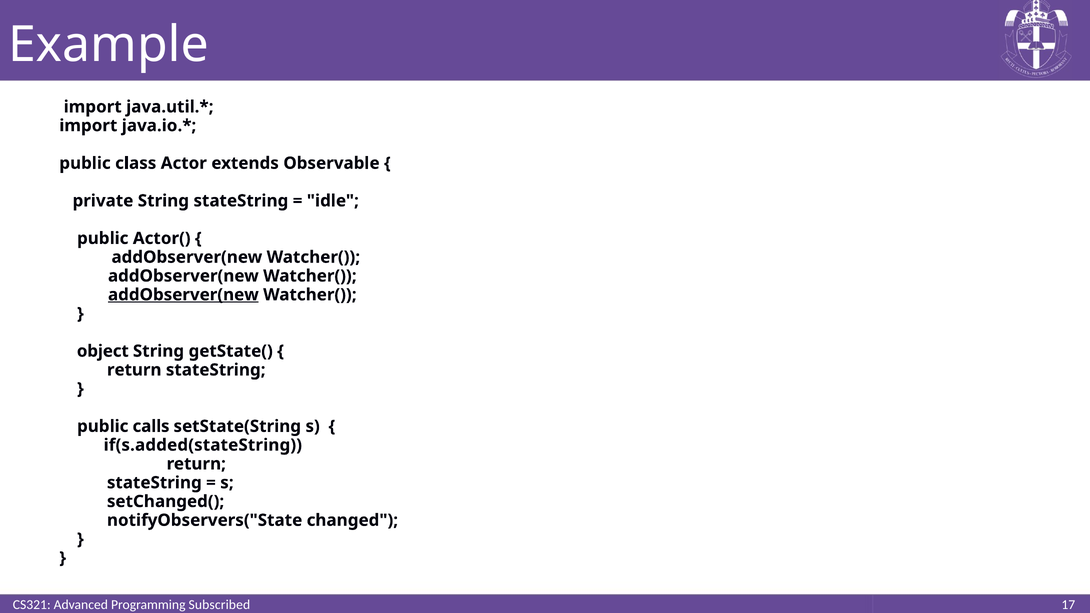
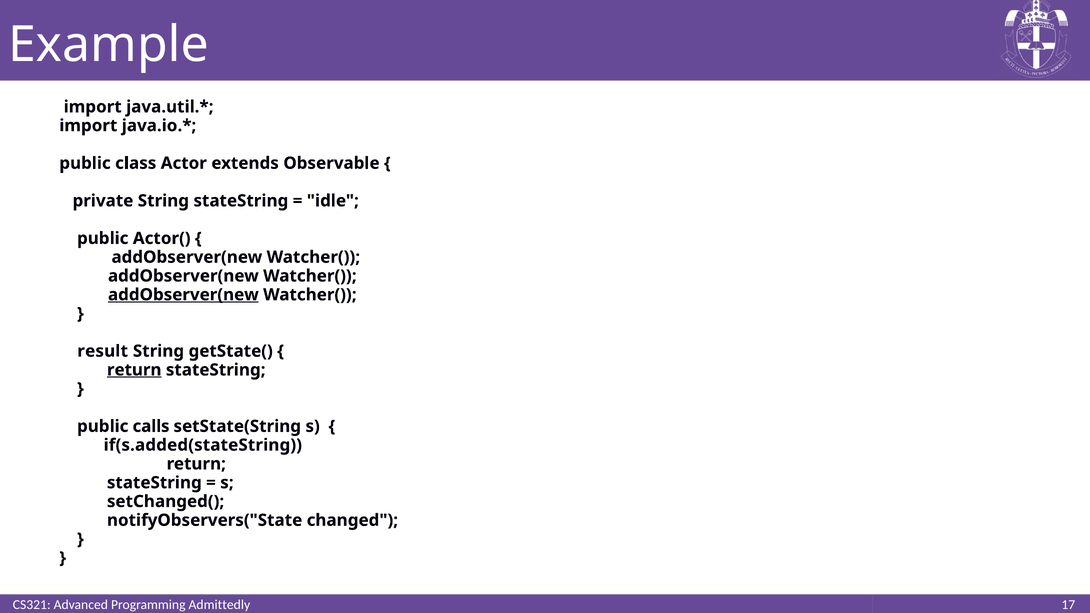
object: object -> result (103, 351)
return underline: none -> present (134, 370)
Subscribed: Subscribed -> Admittedly (219, 605)
